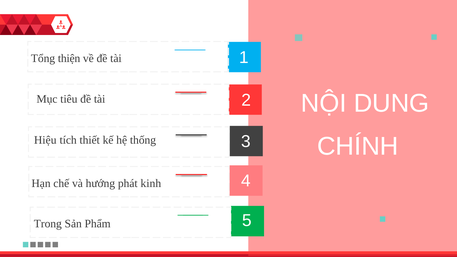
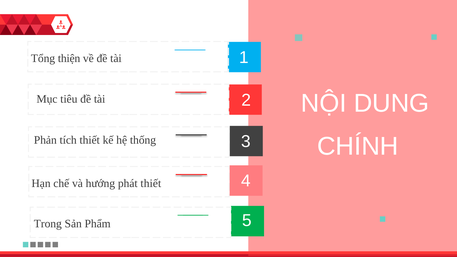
Hiệu: Hiệu -> Phản (45, 140)
phát kinh: kinh -> thiết (151, 183)
